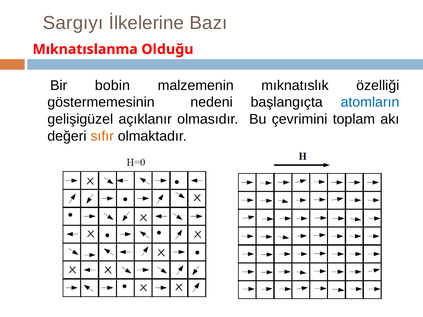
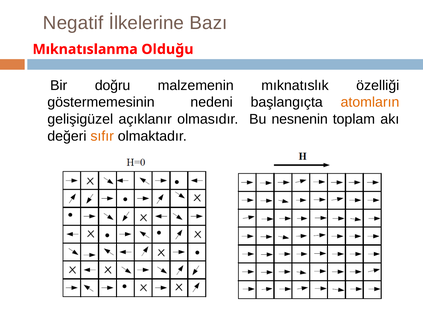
Sargıyı: Sargıyı -> Negatif (73, 23)
bobin: bobin -> doğru (113, 85)
atomların colour: blue -> orange (370, 102)
çevrimini: çevrimini -> nesnenin (300, 119)
